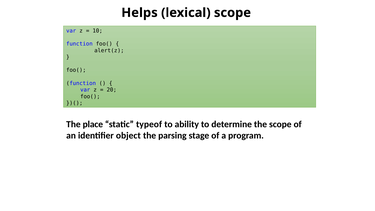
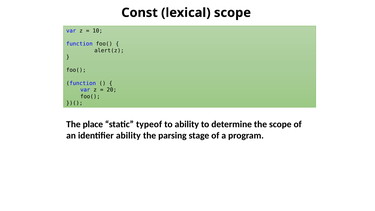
Helps: Helps -> Const (140, 13)
identifier object: object -> ability (128, 135)
